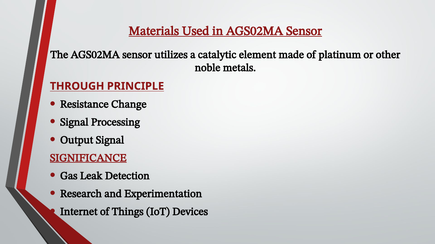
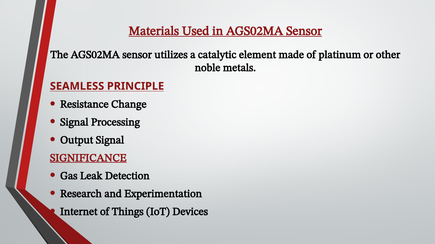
THROUGH: THROUGH -> SEAMLESS (77, 86)
